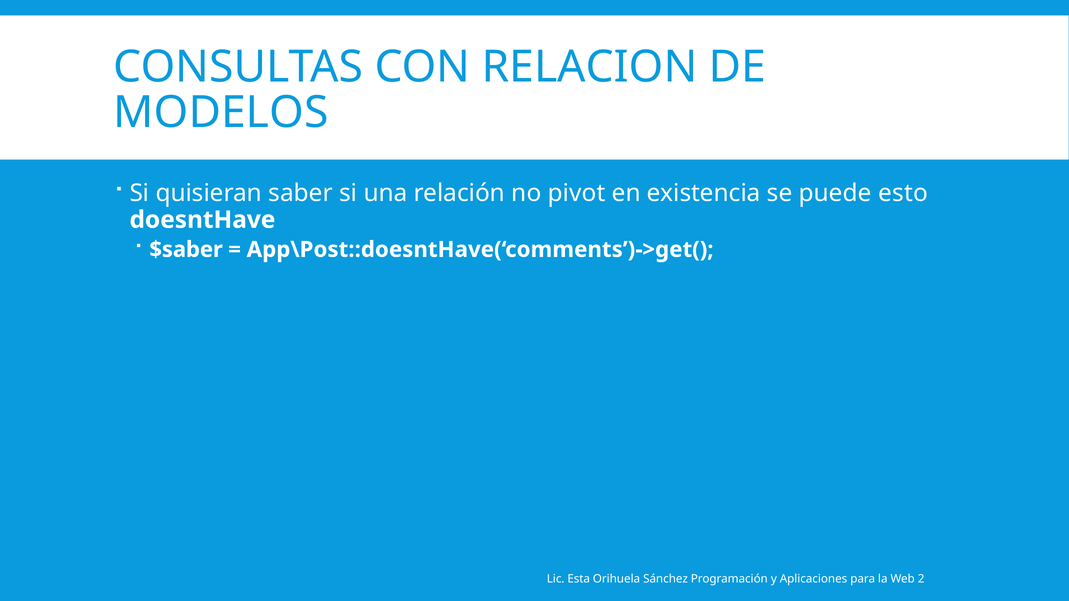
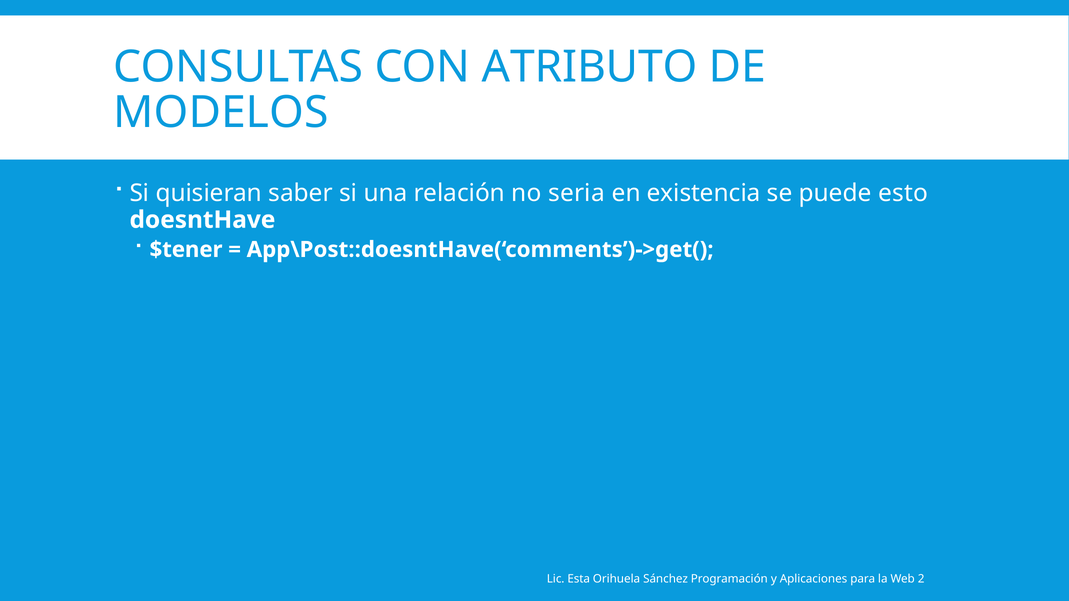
RELACION: RELACION -> ATRIBUTO (590, 67)
pivot: pivot -> seria (576, 193)
$saber: $saber -> $tener (186, 250)
